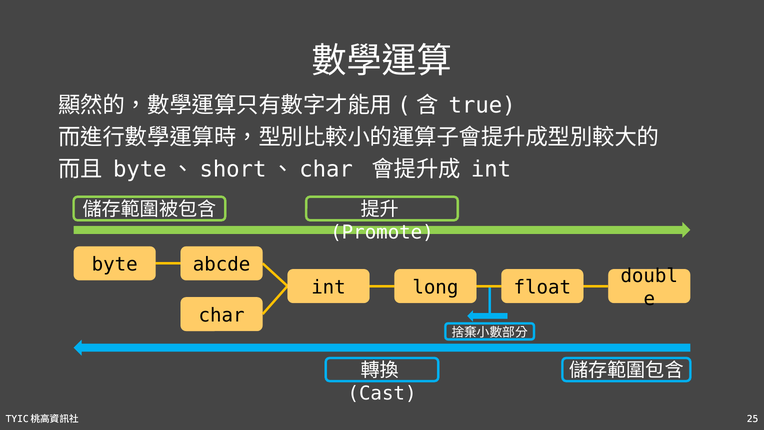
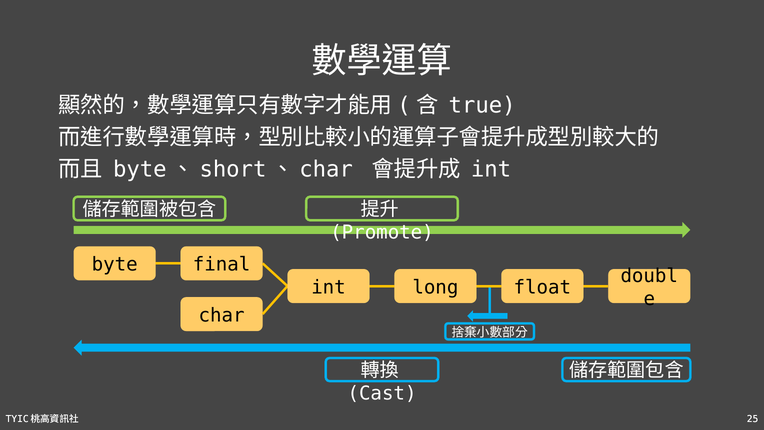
abcde: abcde -> final (222, 265)
